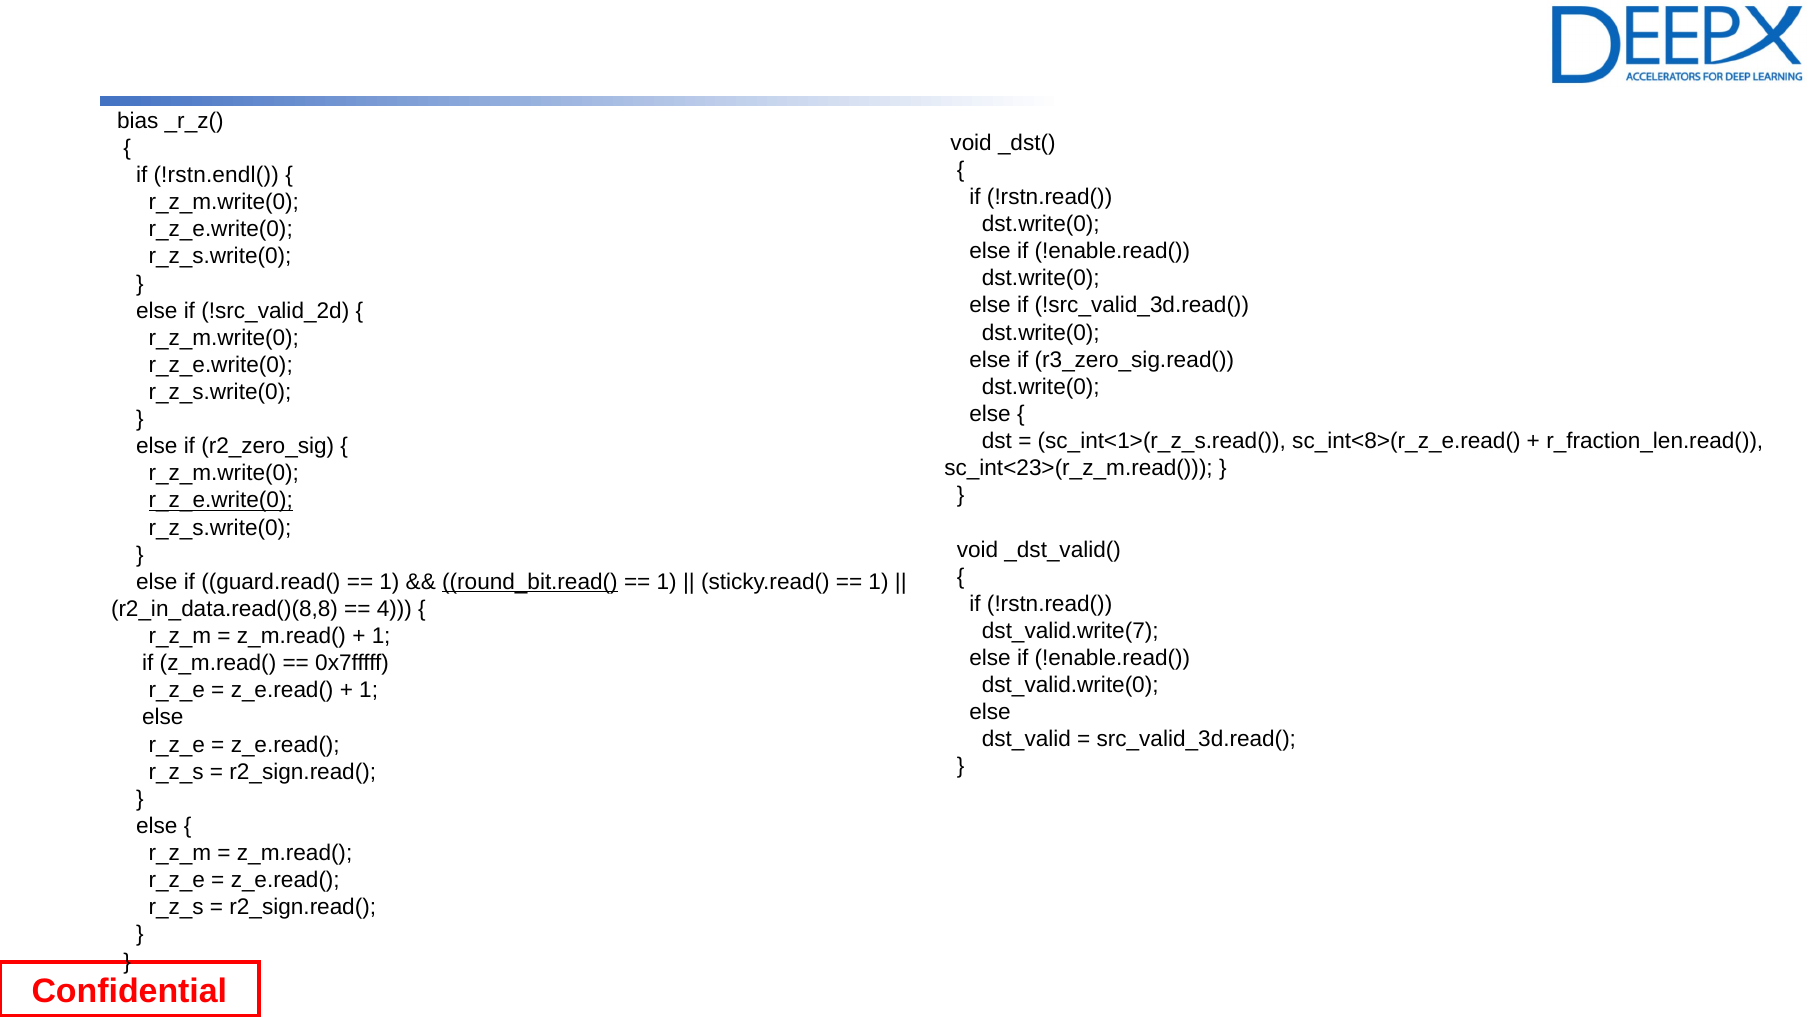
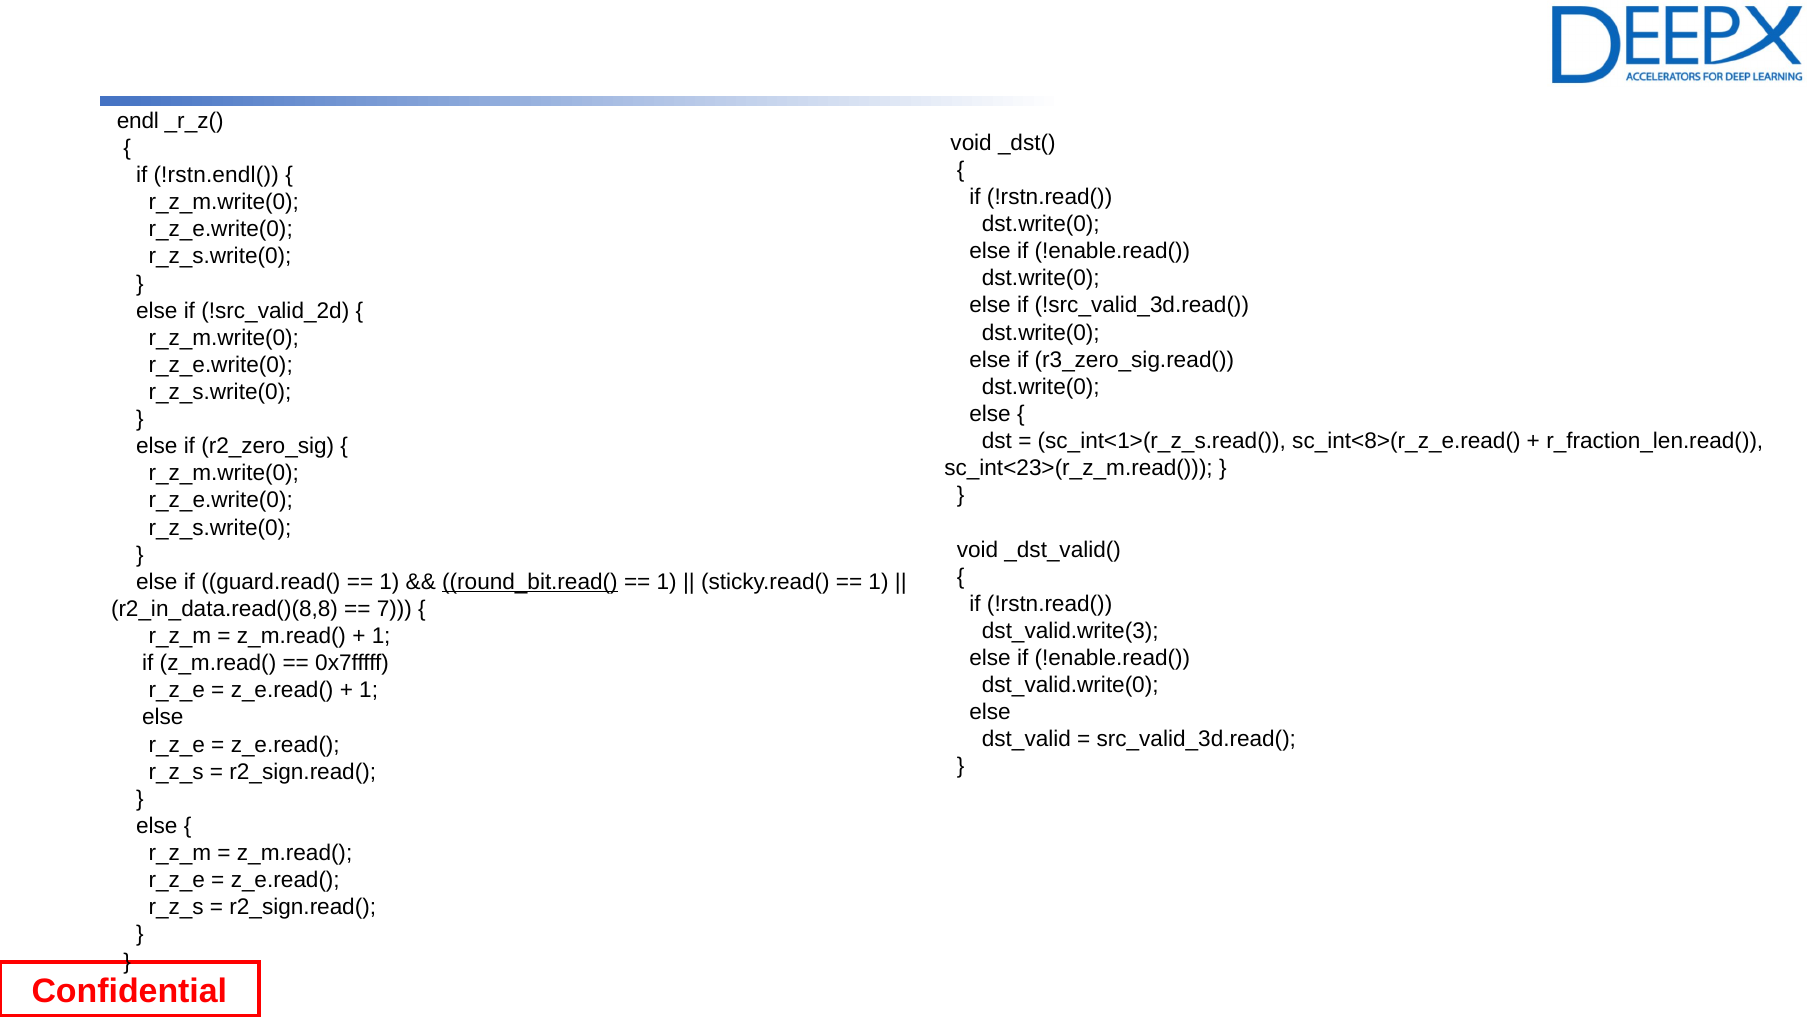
bias: bias -> endl (138, 121)
r_z_e.write(0 underline: present -> none (221, 501)
4: 4 -> 7 (394, 609)
dst_valid.write(7: dst_valid.write(7 -> dst_valid.write(3 (1070, 631)
